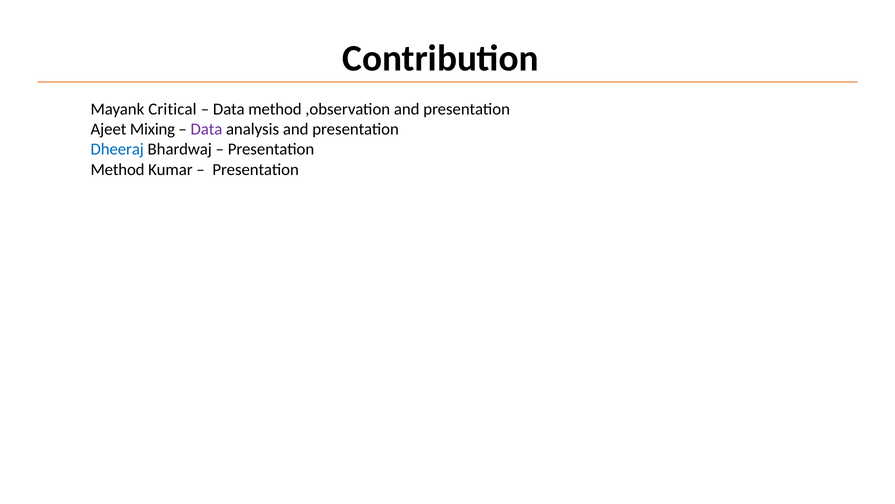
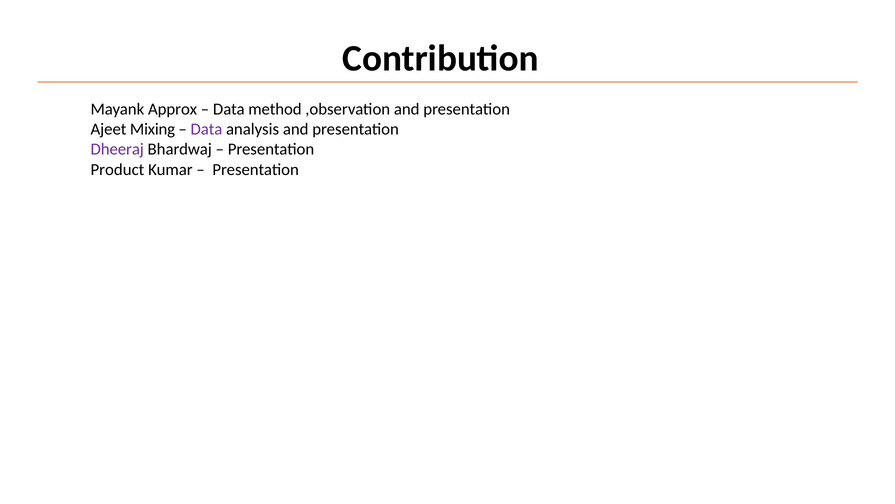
Critical: Critical -> Approx (173, 109)
Dheeraj colour: blue -> purple (117, 149)
Method: Method -> Product (117, 169)
